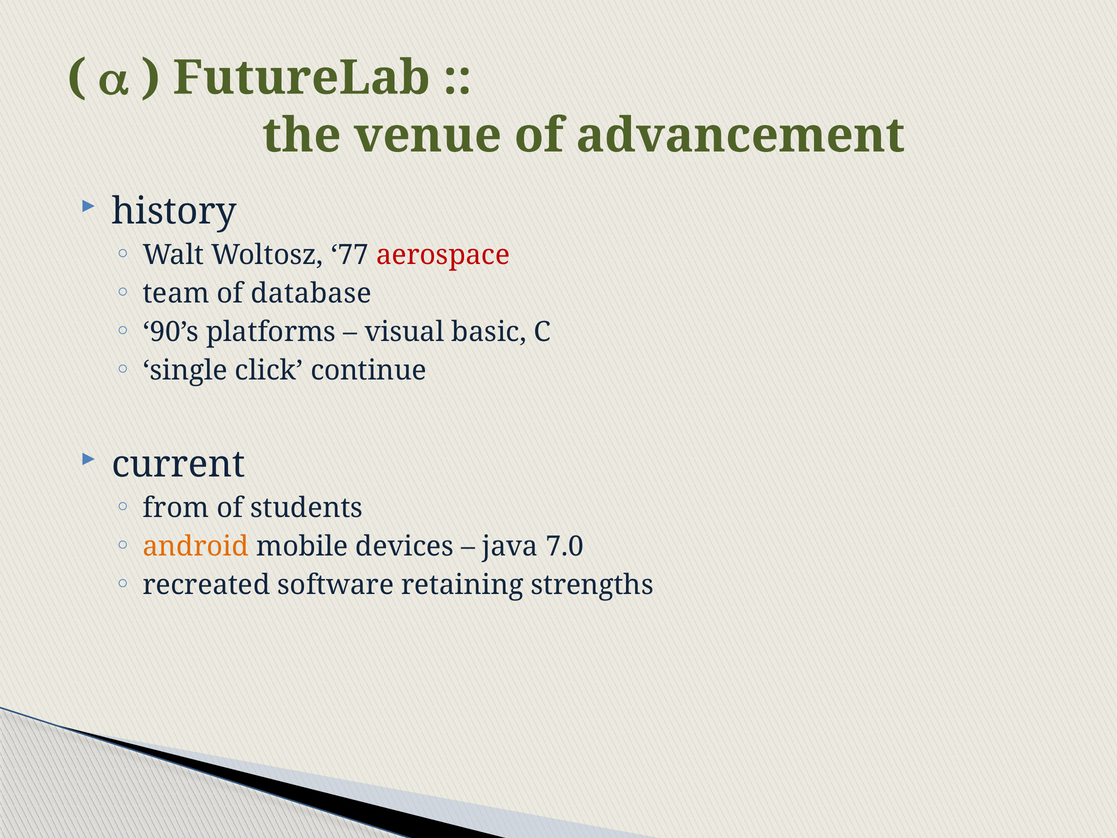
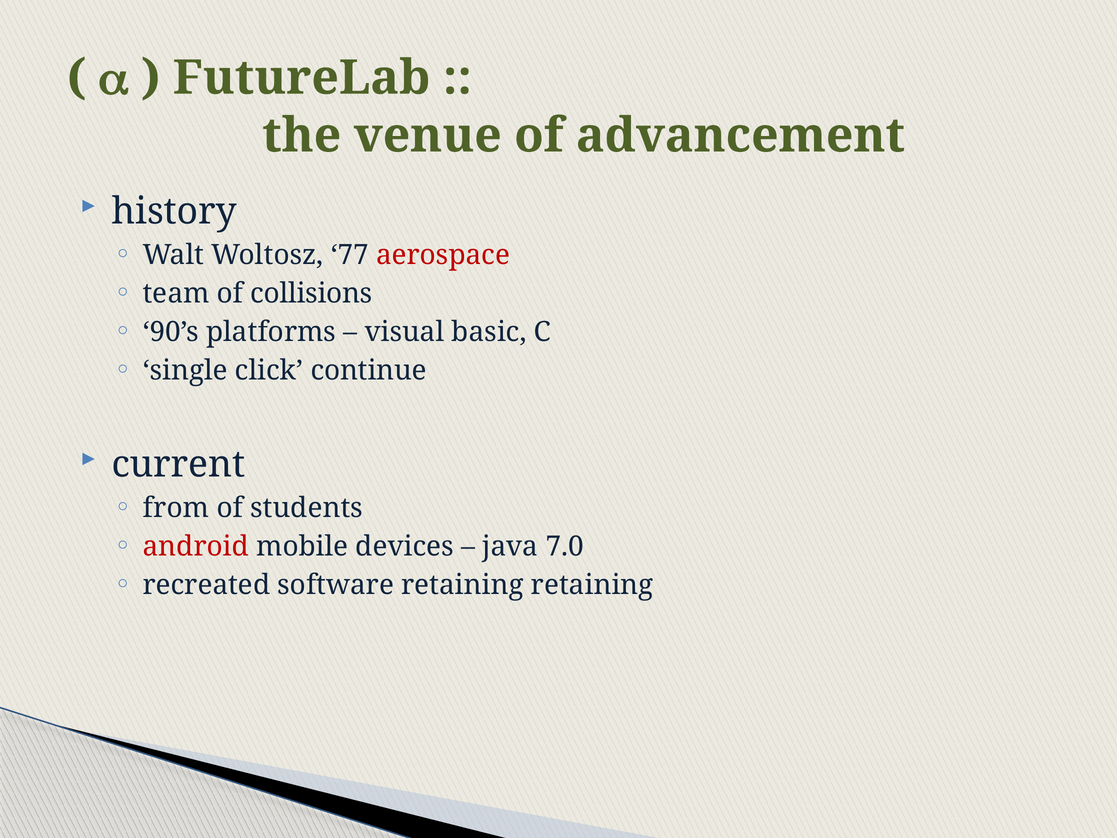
database: database -> collisions (311, 293)
android colour: orange -> red (196, 546)
retaining strengths: strengths -> retaining (592, 585)
